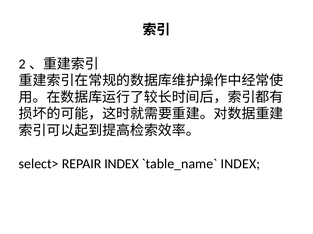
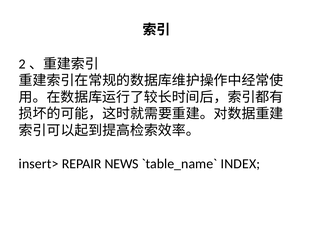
select>: select> -> insert> (39, 164)
REPAIR INDEX: INDEX -> NEWS (122, 164)
